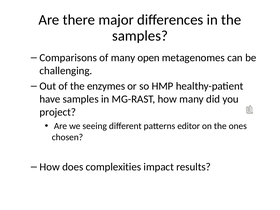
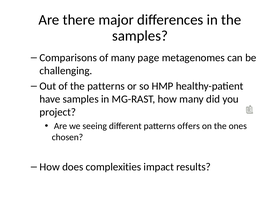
open: open -> page (148, 58)
the enzymes: enzymes -> patterns (106, 86)
editor: editor -> offers (189, 126)
